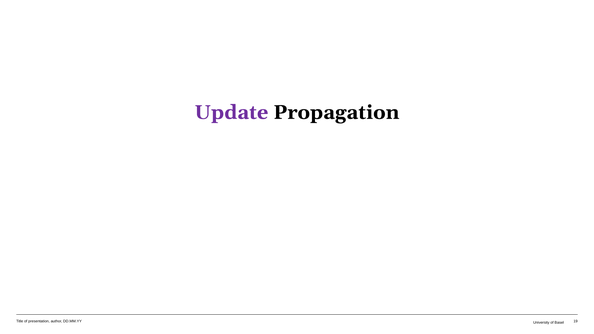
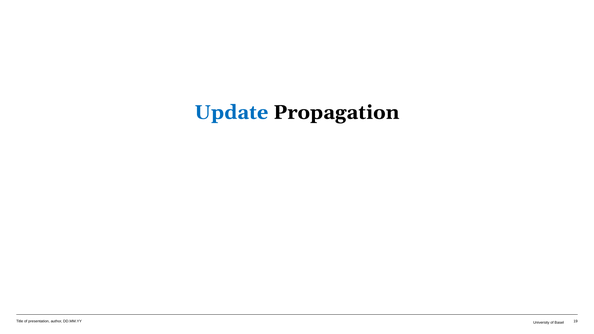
Update colour: purple -> blue (231, 112)
